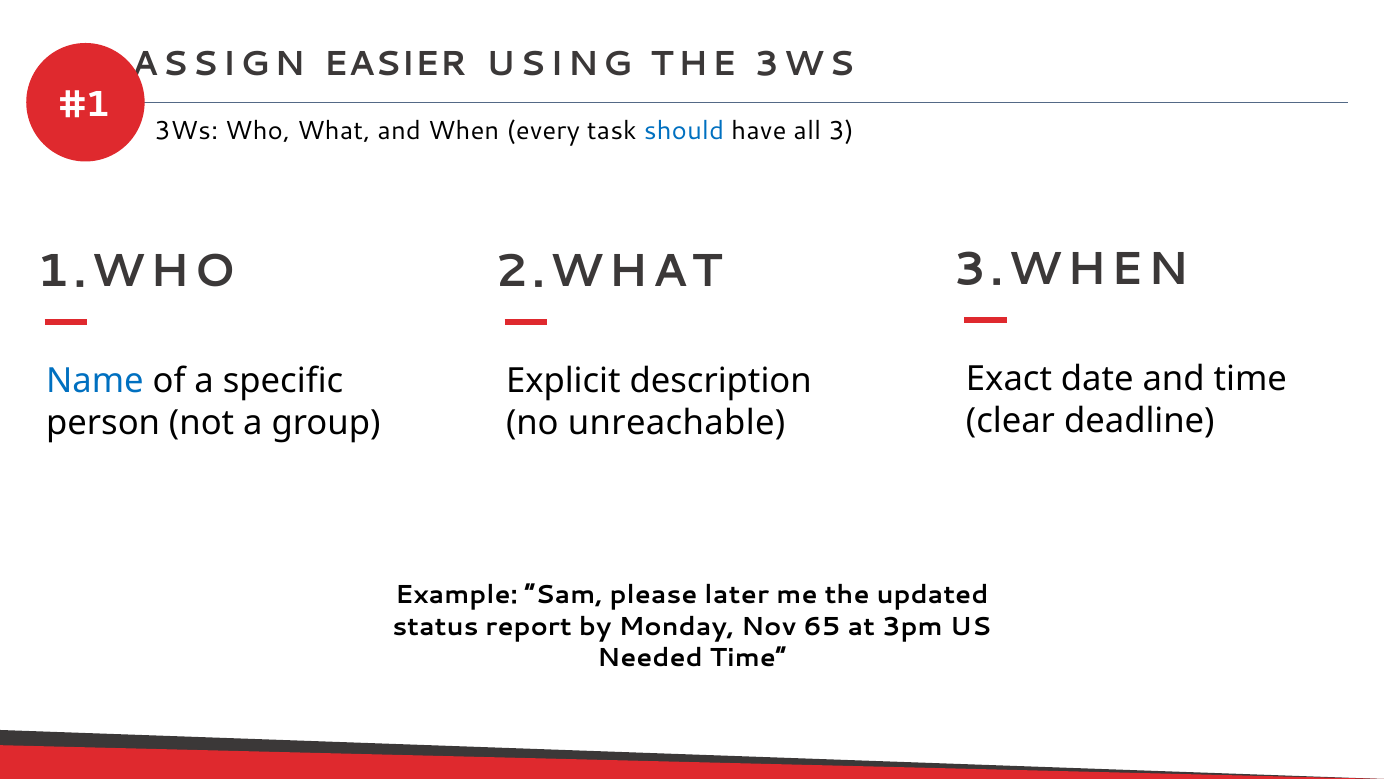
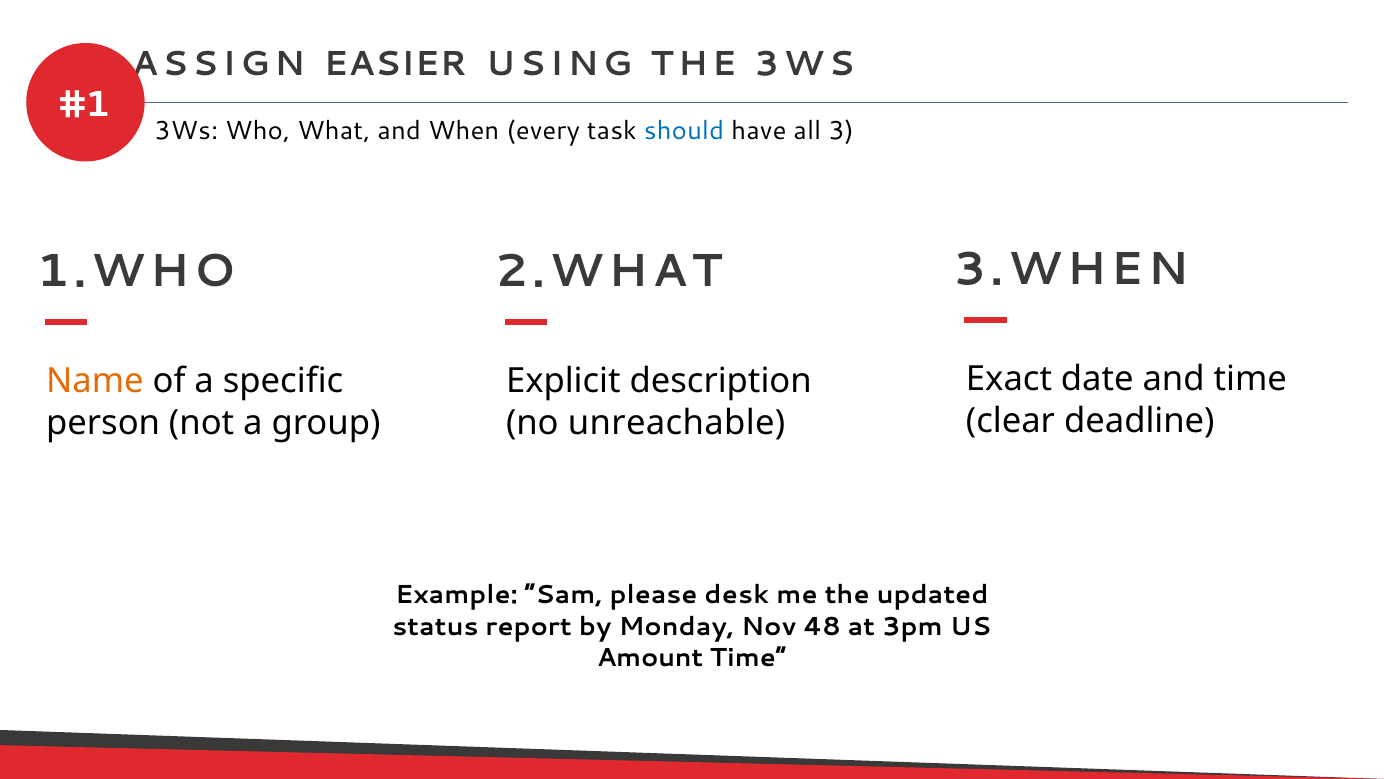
Name colour: blue -> orange (95, 381)
later: later -> desk (737, 595)
65: 65 -> 48 (822, 626)
Needed: Needed -> Amount (650, 657)
